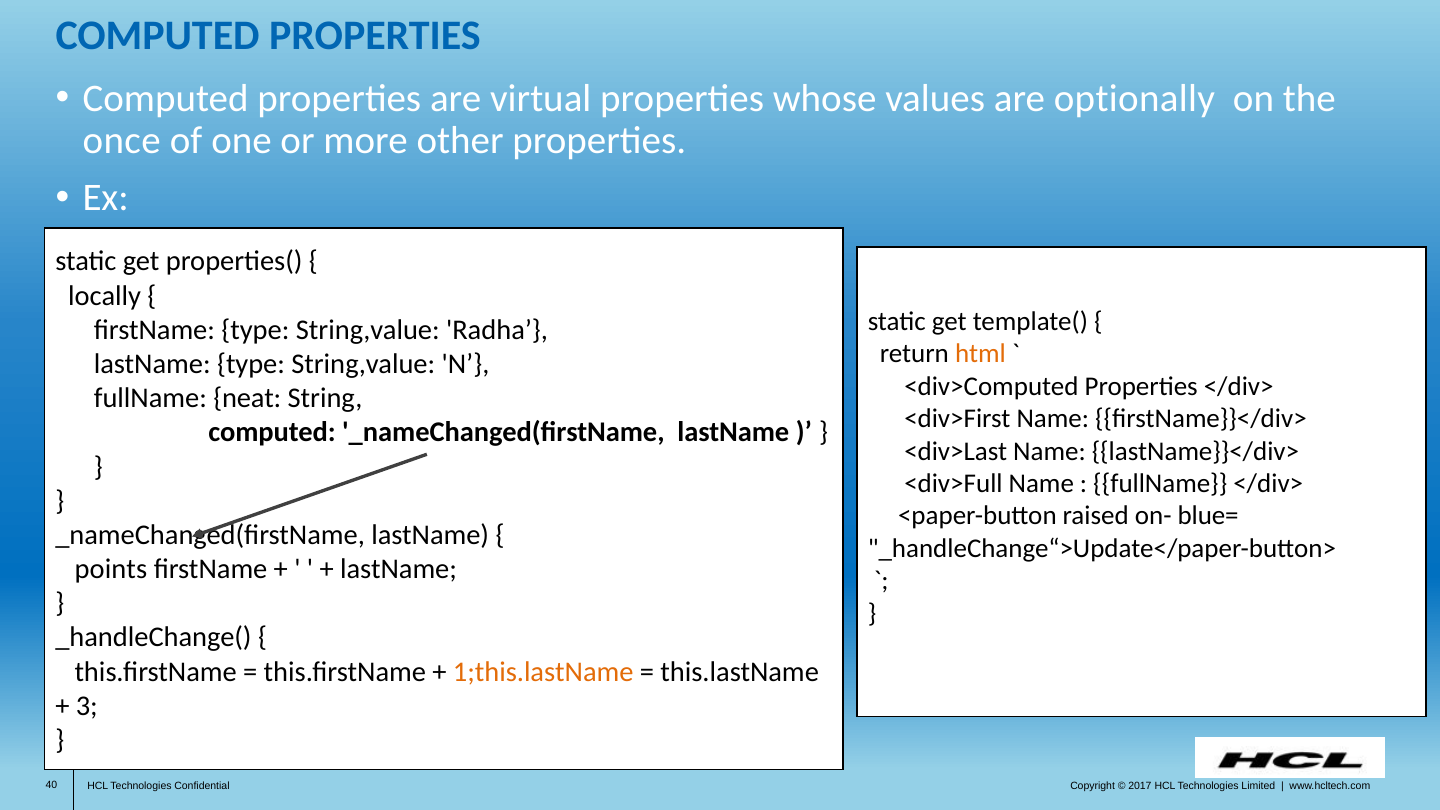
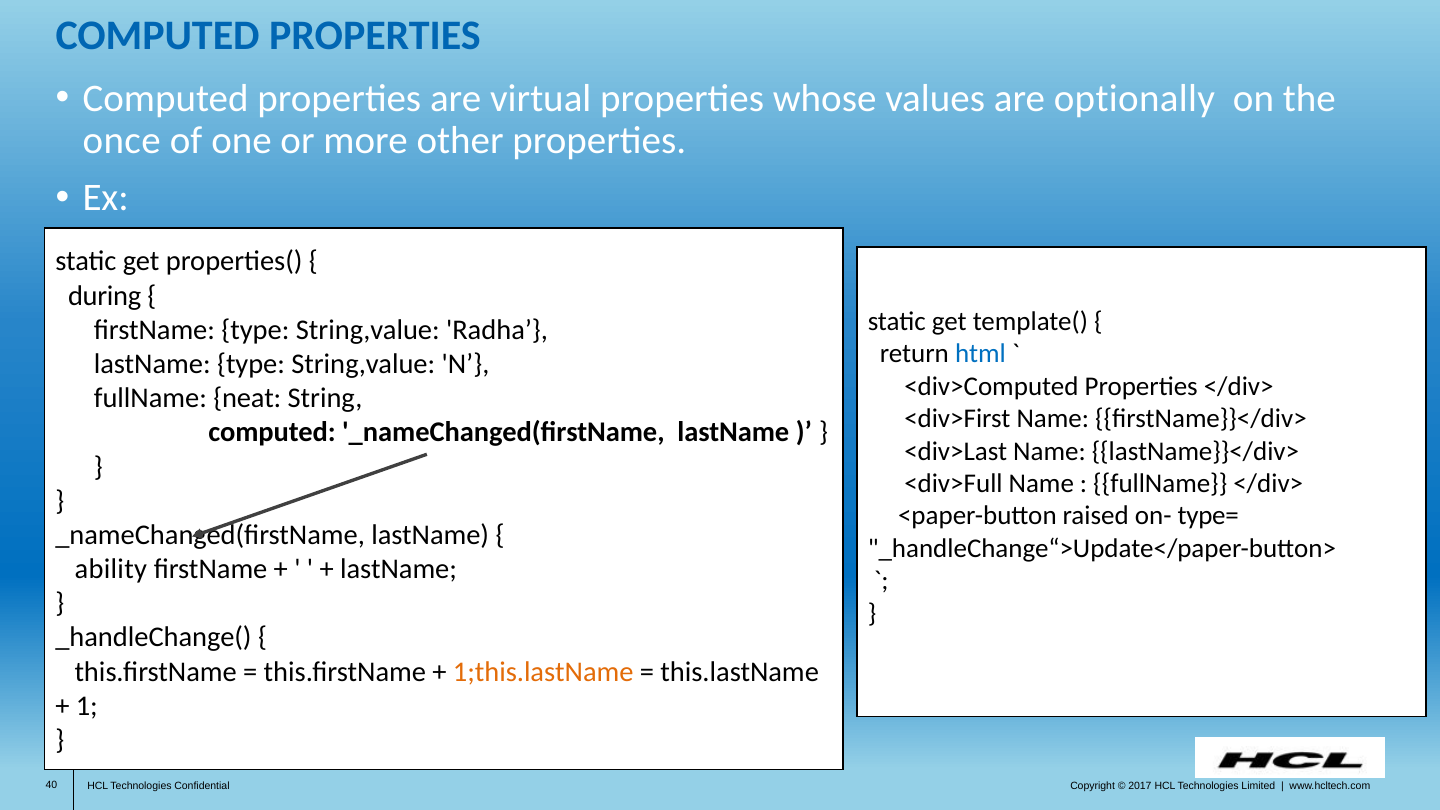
locally: locally -> during (105, 296)
html colour: orange -> blue (980, 354)
blue=: blue= -> type= (1208, 516)
points: points -> ability (111, 569)
3: 3 -> 1 (87, 706)
